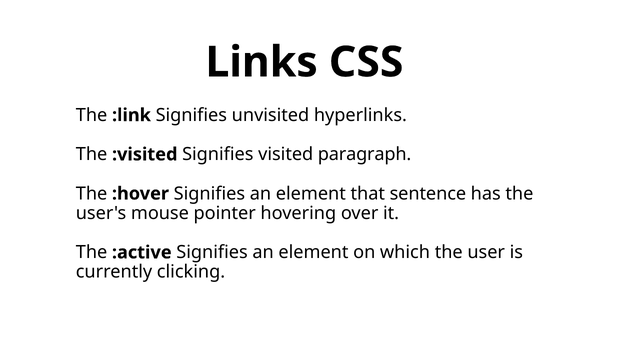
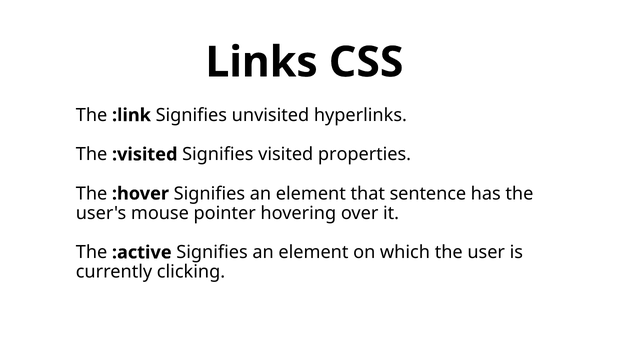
paragraph: paragraph -> properties (365, 154)
